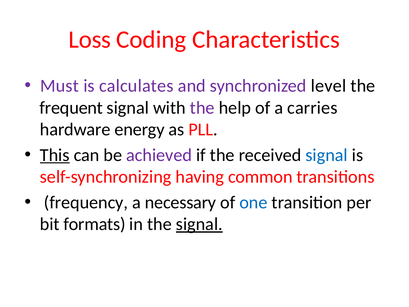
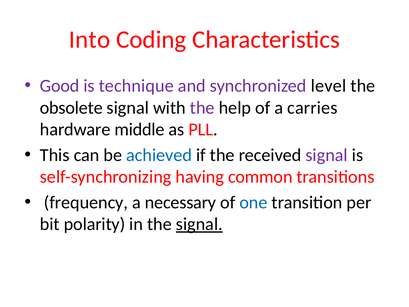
Loss: Loss -> Into (90, 40)
Must: Must -> Good (60, 86)
calculates: calculates -> technique (136, 86)
frequent: frequent -> obsolete (71, 108)
energy: energy -> middle (140, 129)
This underline: present -> none (55, 155)
achieved colour: purple -> blue (159, 155)
signal colour: blue -> purple (327, 155)
formats: formats -> polarity (95, 224)
